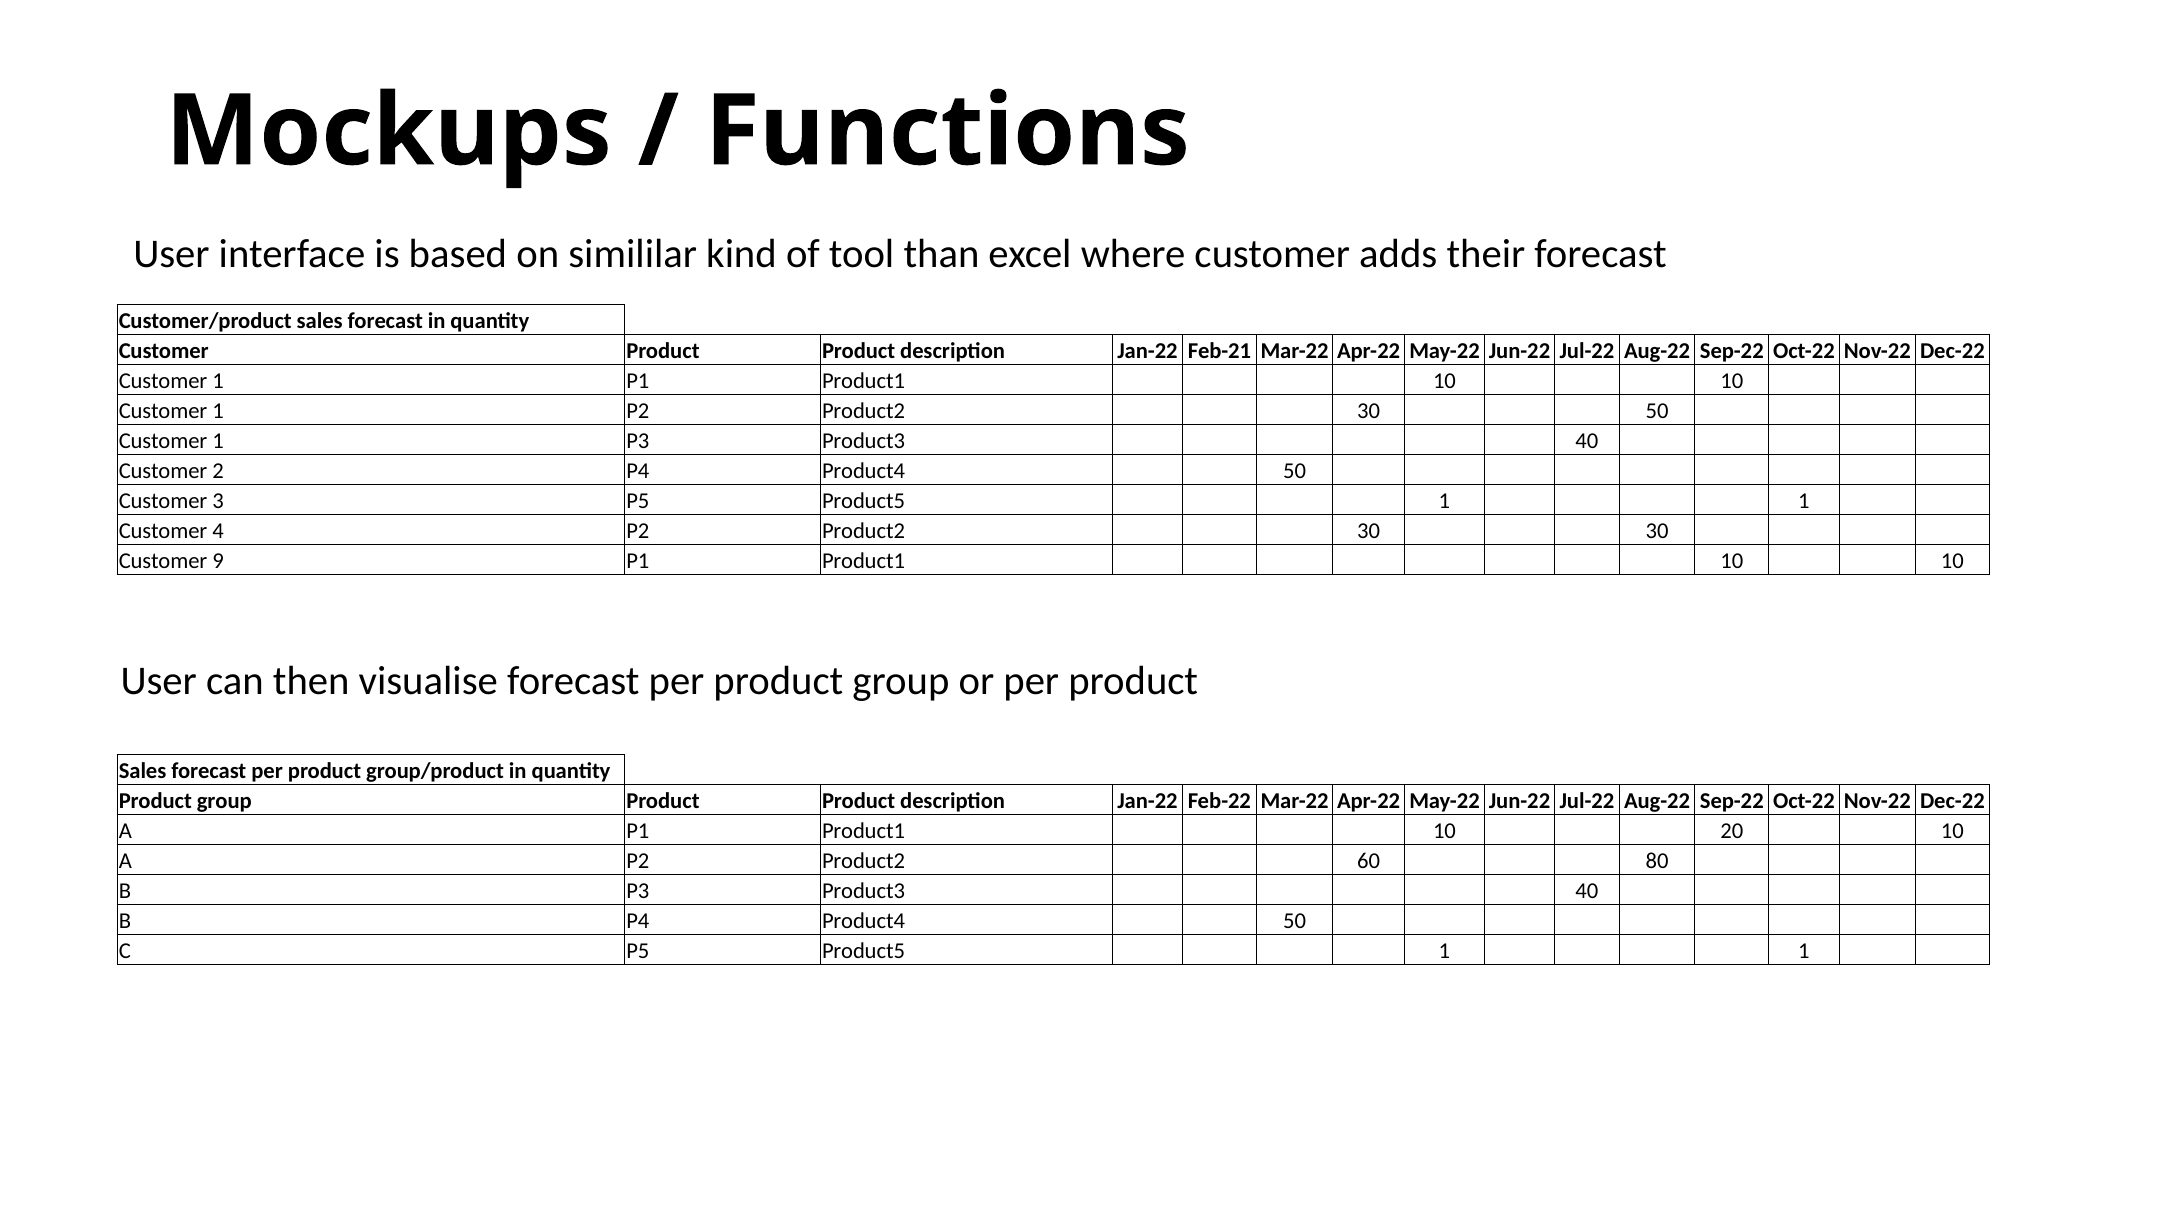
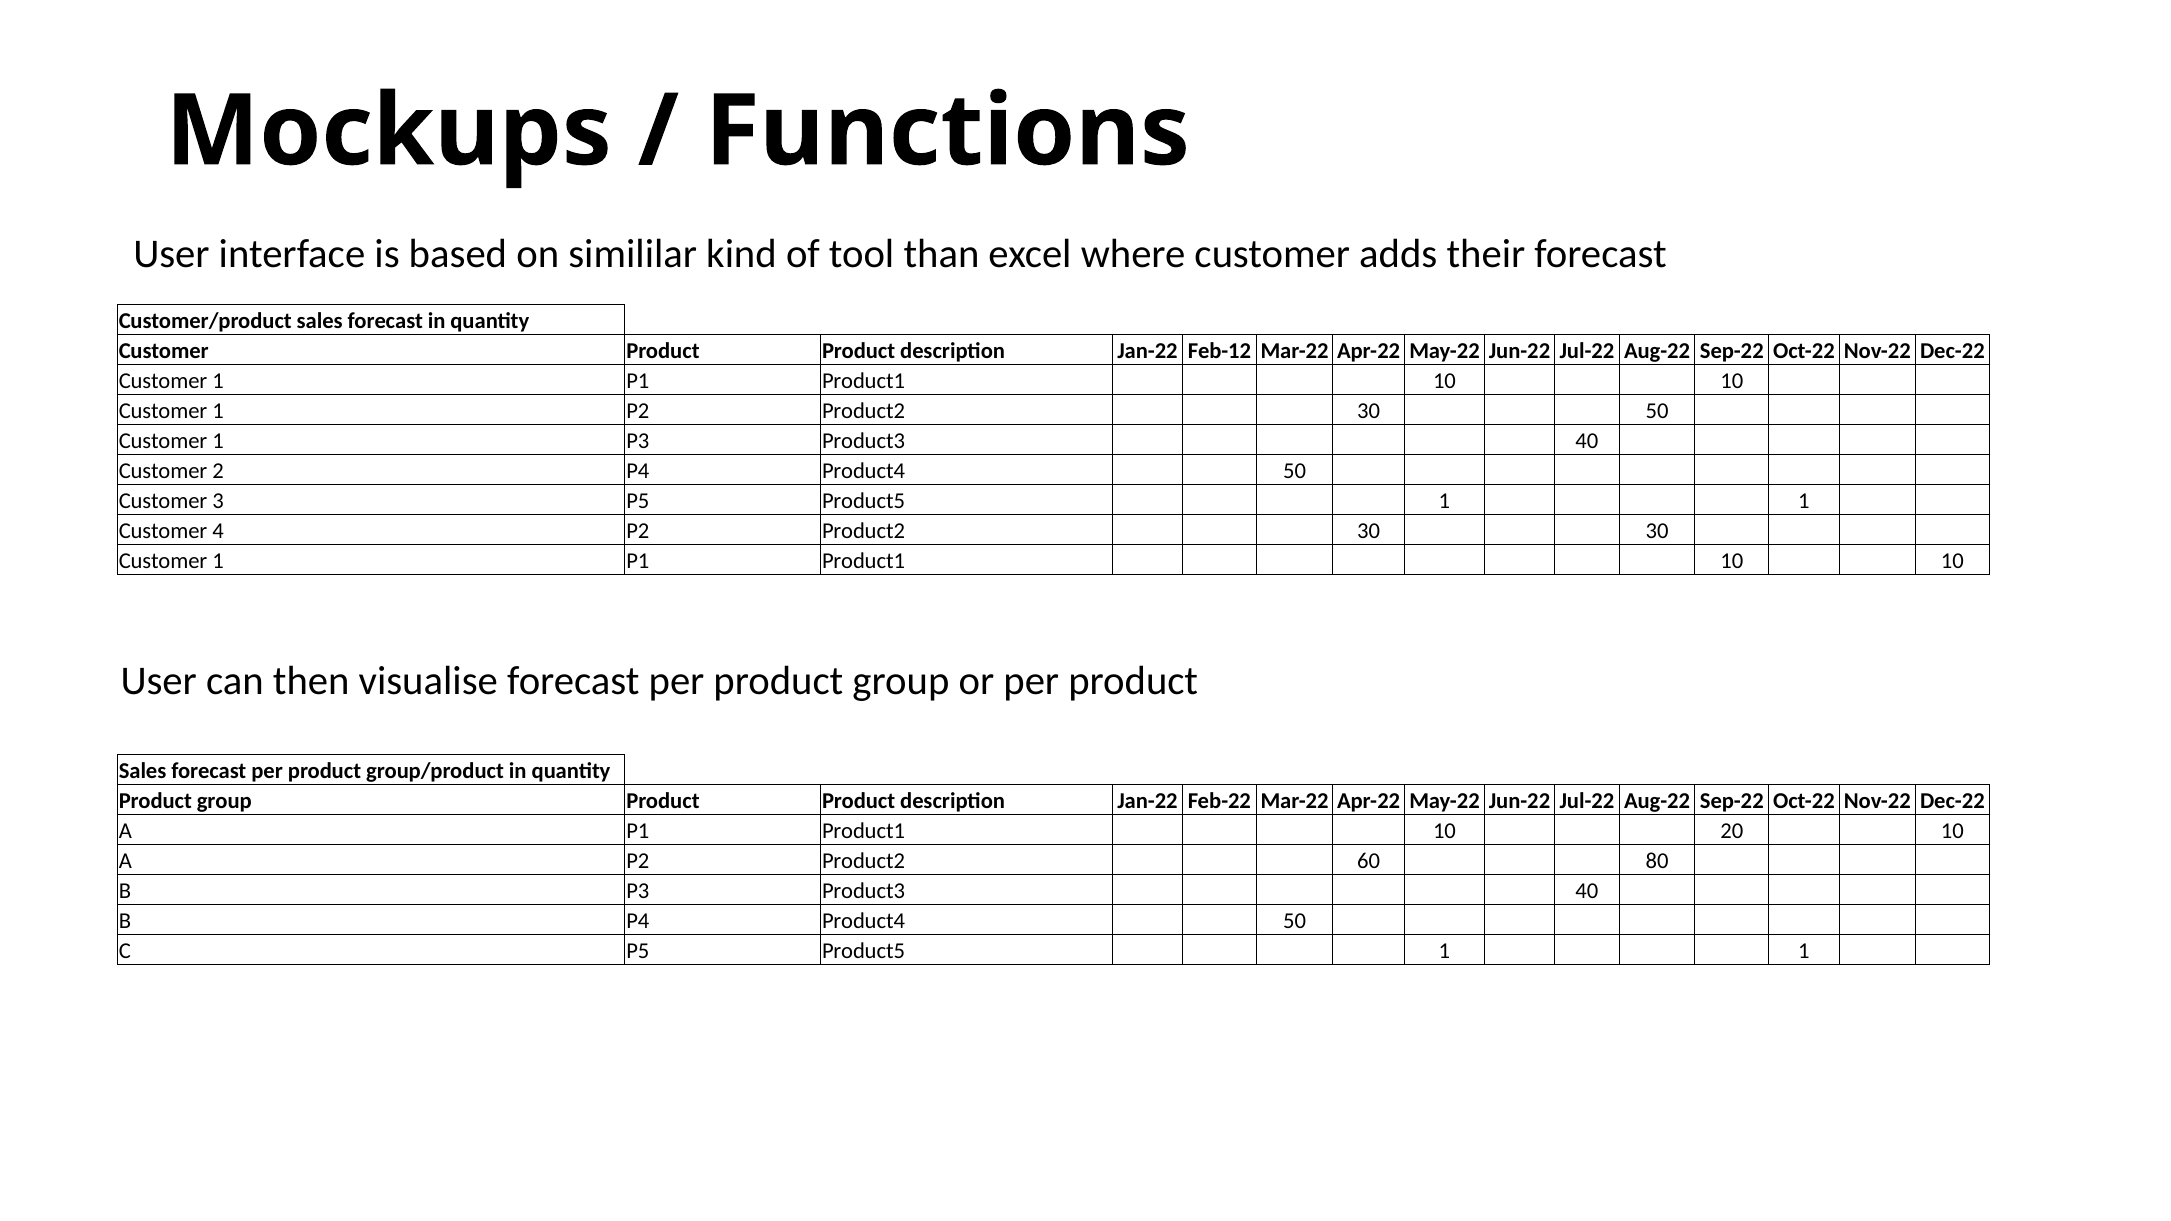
Feb-21: Feb-21 -> Feb-12 (1219, 351)
9: 9 -> 1 (218, 561)
